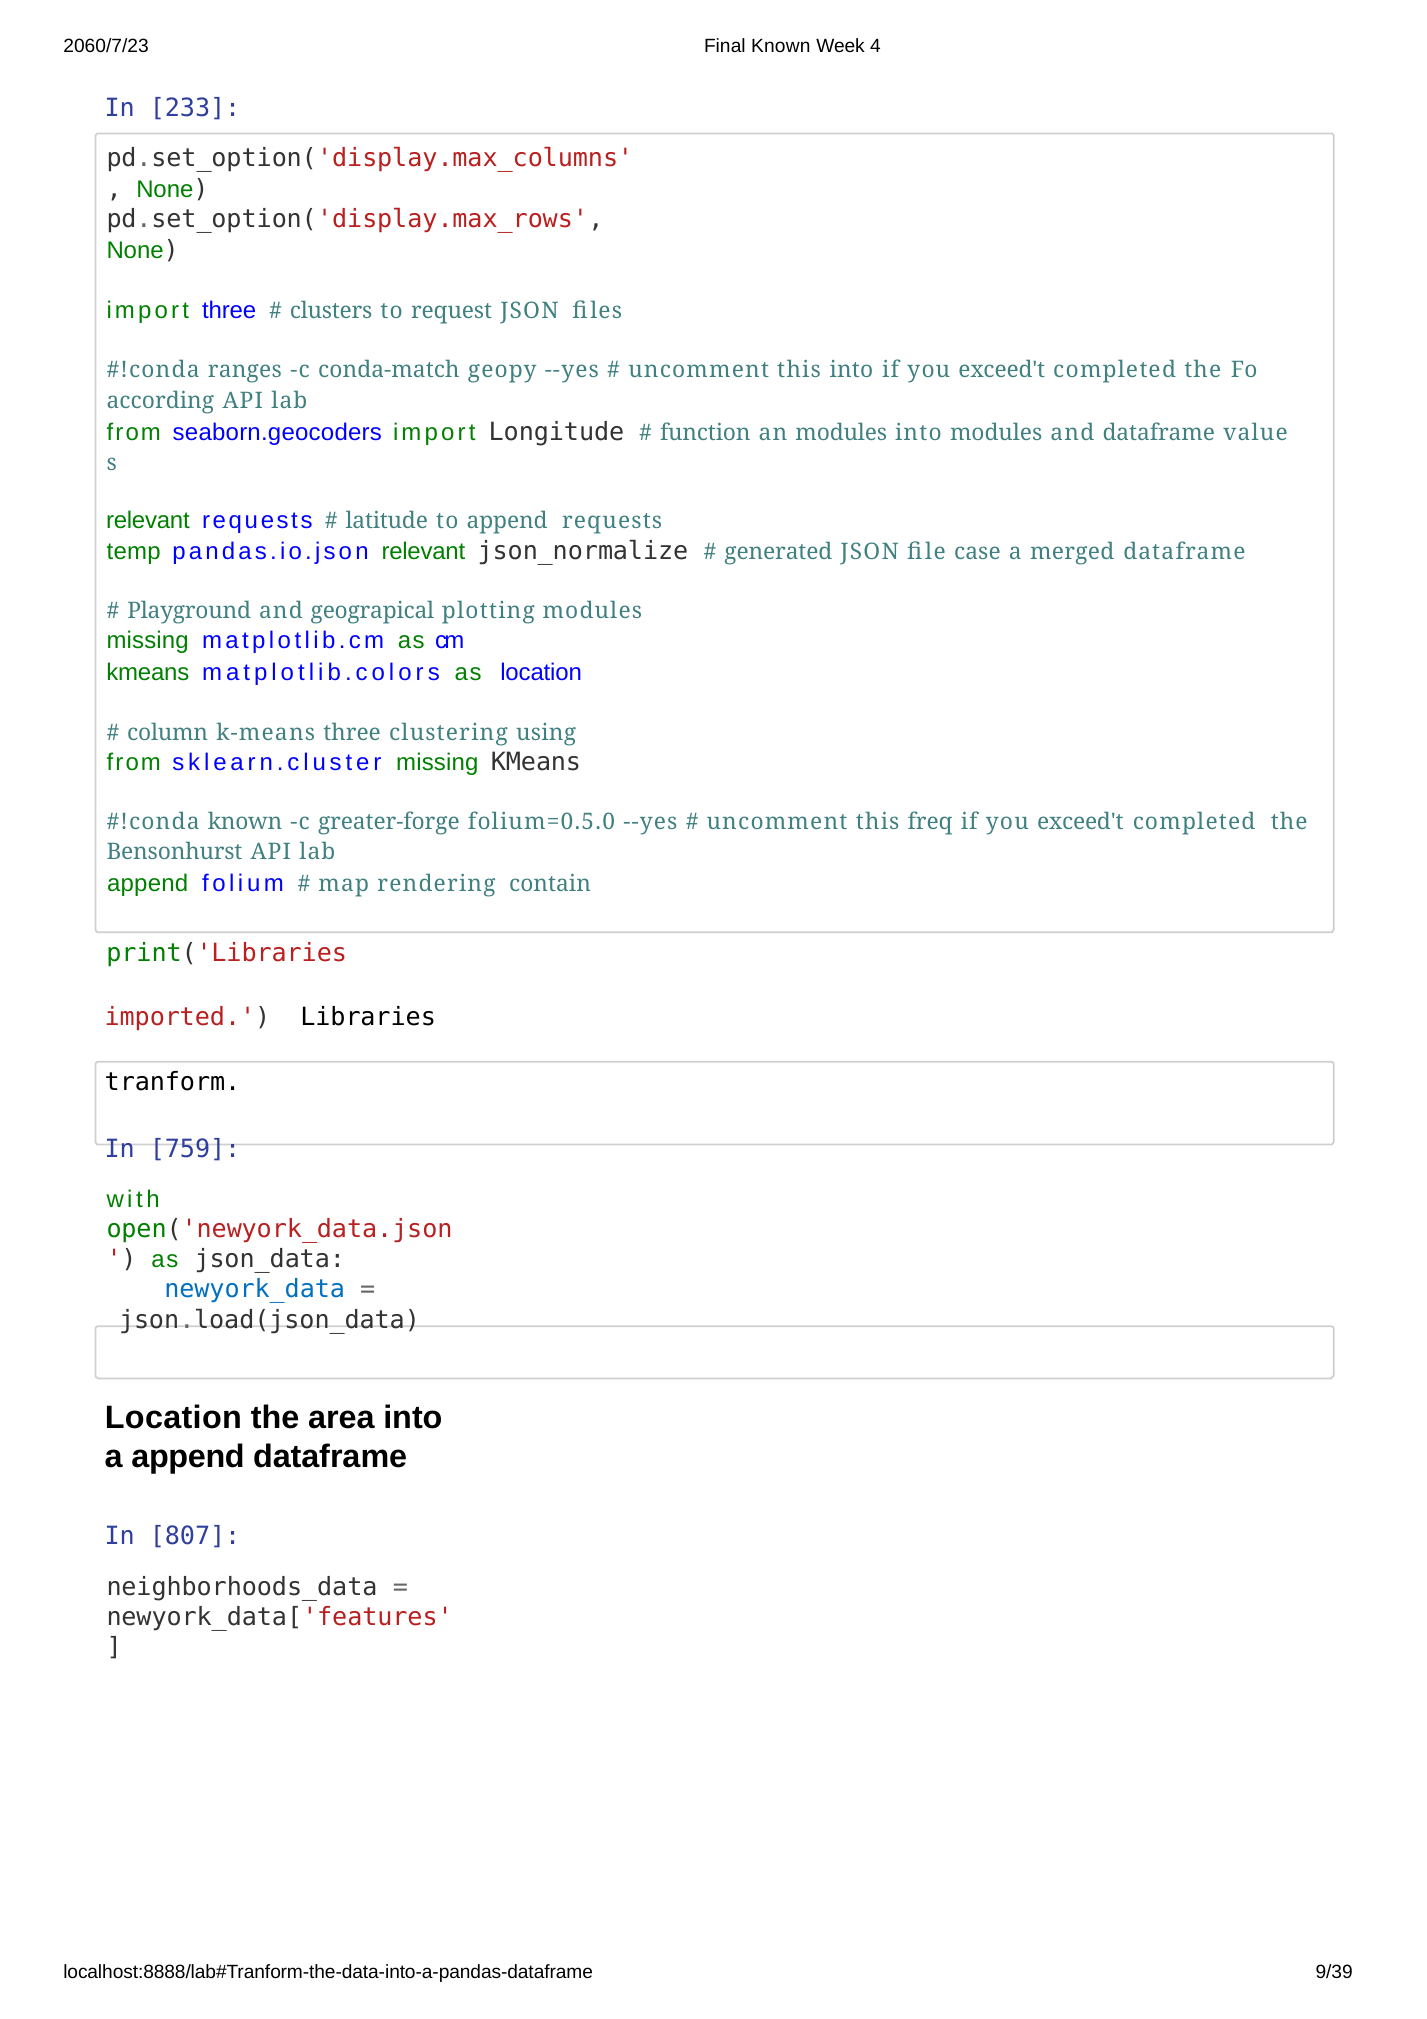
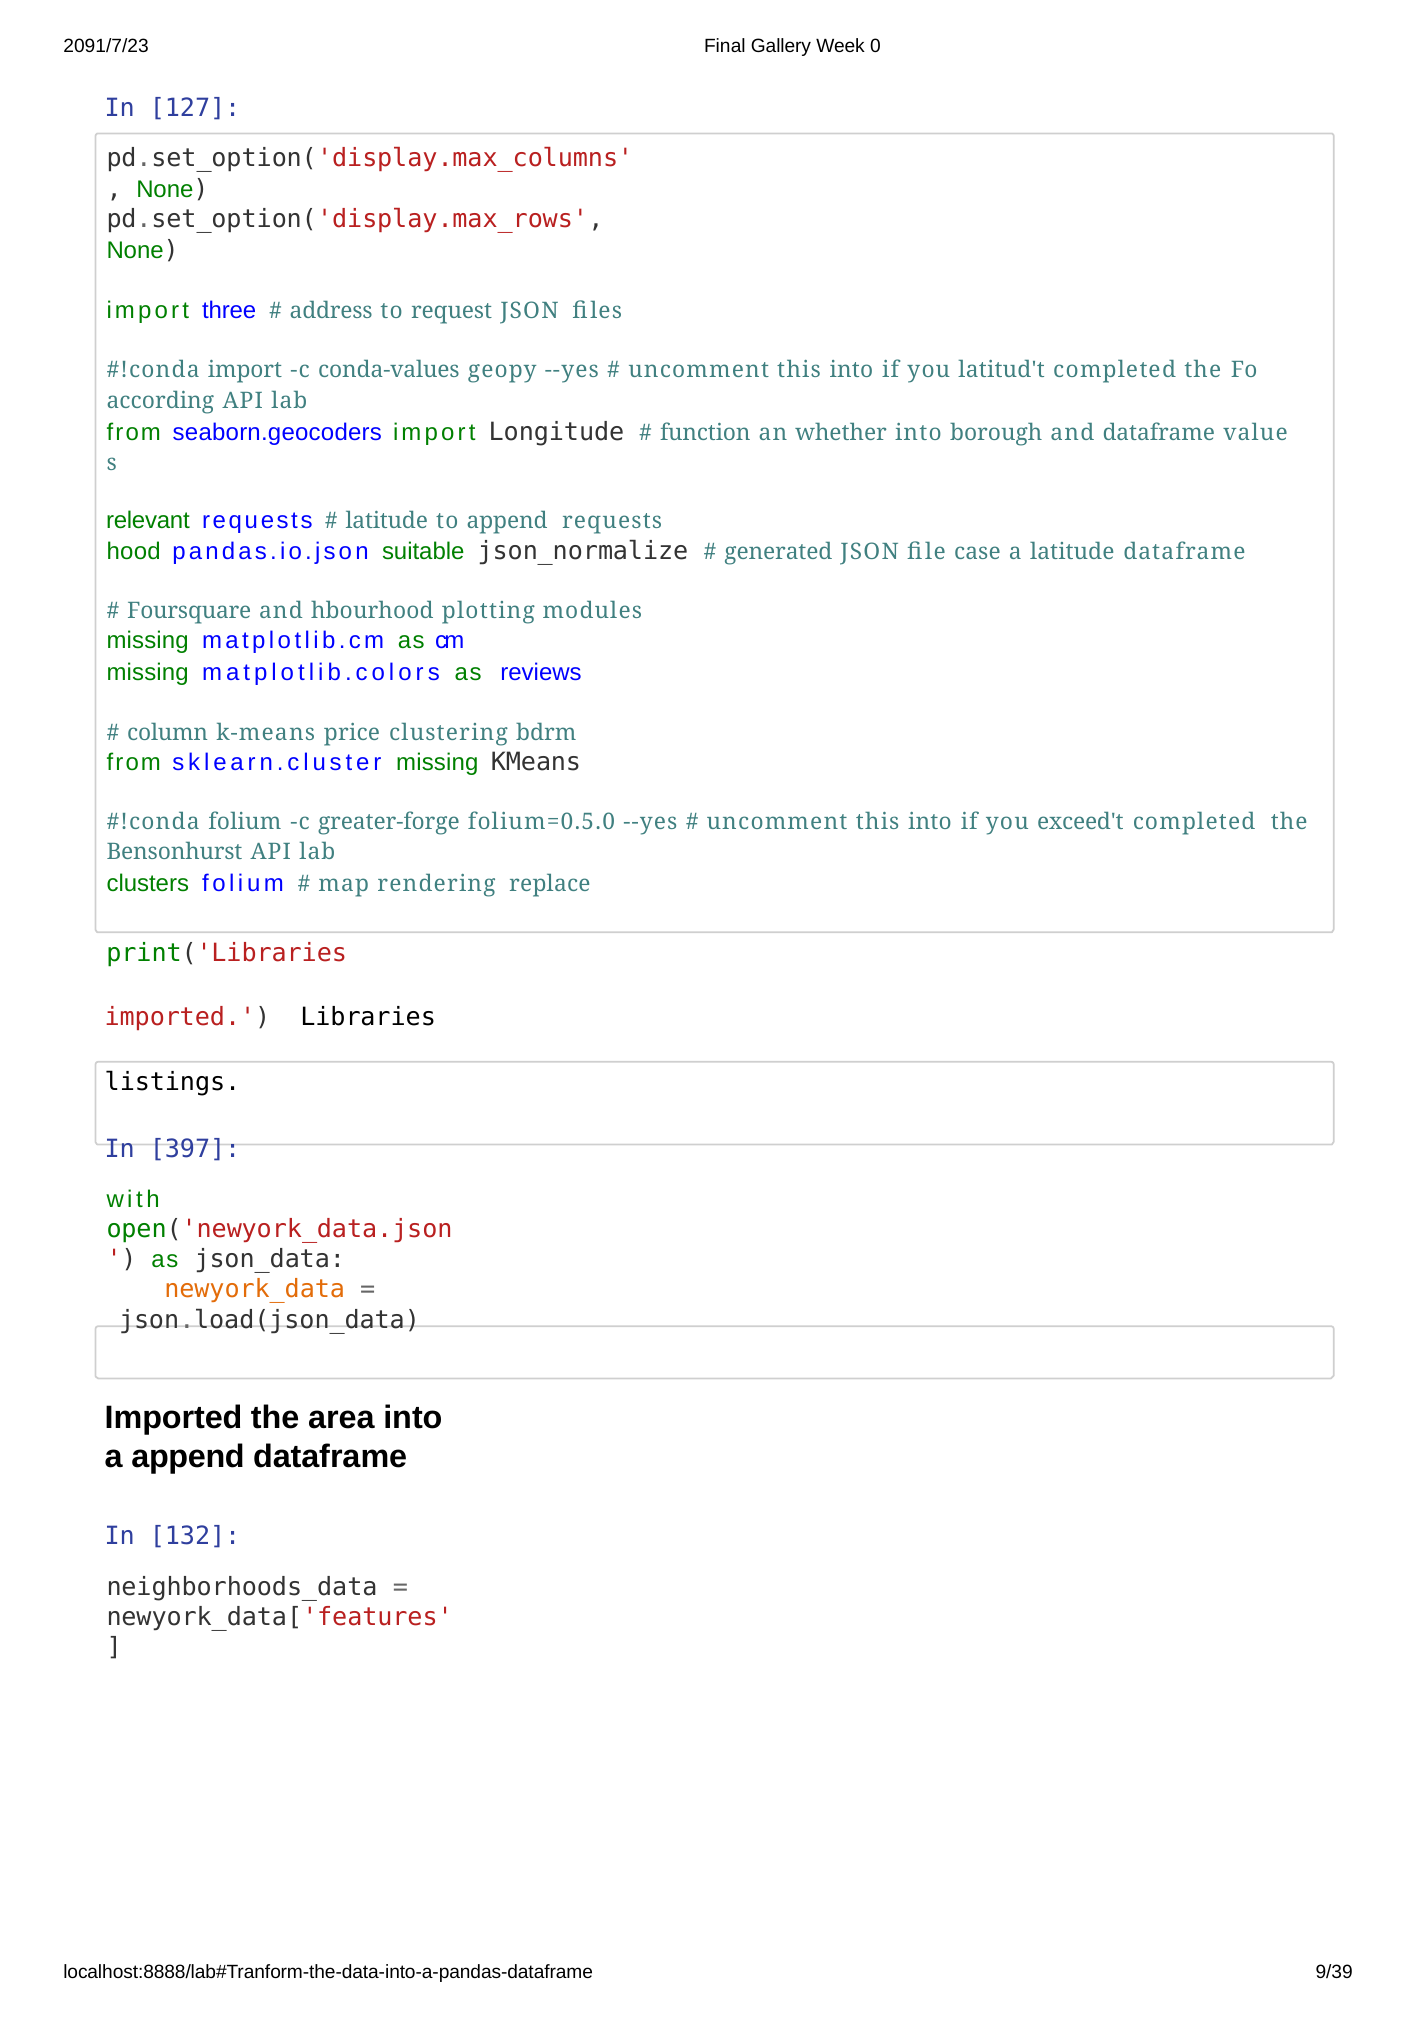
2060/7/23: 2060/7/23 -> 2091/7/23 (106, 46)
Final Known: Known -> Gallery (781, 46)
4: 4 -> 0 (875, 46)
233: 233 -> 127 (195, 108)
clusters: clusters -> address (331, 311)
ranges: ranges -> import (245, 370)
conda-match: conda-match -> conda-values (389, 370)
exceed't: exceed't -> latitud't (1002, 370)
an modules: modules -> whether (841, 433)
into modules: modules -> borough (996, 433)
temp: temp -> hood (134, 552)
pandas.io.json relevant: relevant -> suitable (423, 552)
a merged: merged -> latitude (1072, 552)
Playground: Playground -> Foursquare (189, 611)
geograpical: geograpical -> hbourhood (372, 611)
kmeans: kmeans -> missing (148, 673)
as location: location -> reviews (541, 673)
k-means three: three -> price (352, 733)
using: using -> bdrm (546, 733)
known: known -> folium (245, 822)
freq: freq -> into (930, 822)
append: append -> clusters (148, 884)
contain: contain -> replace (550, 884)
tranform: tranform -> listings (173, 1083)
759: 759 -> 397 (195, 1150)
newyork_data colour: blue -> orange (255, 1290)
Location: Location -> Imported (174, 1418)
807: 807 -> 132 (195, 1537)
